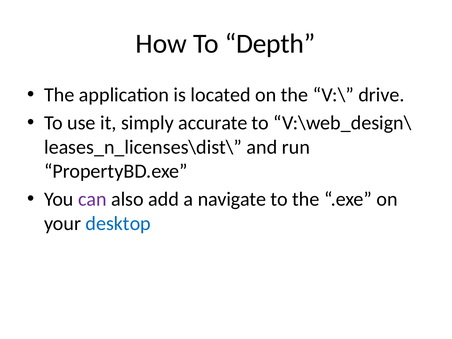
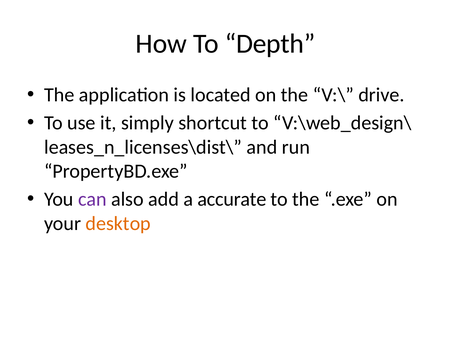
accurate: accurate -> shortcut (213, 123)
navigate: navigate -> accurate (232, 199)
desktop colour: blue -> orange (118, 223)
